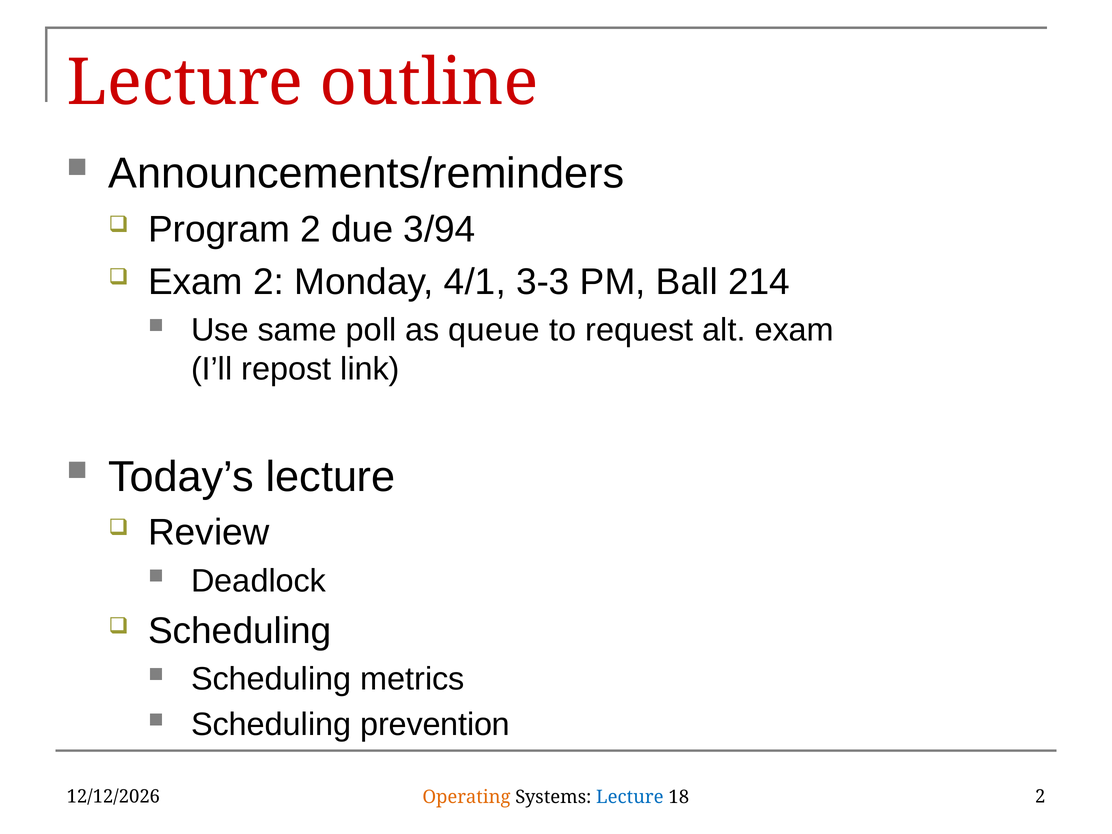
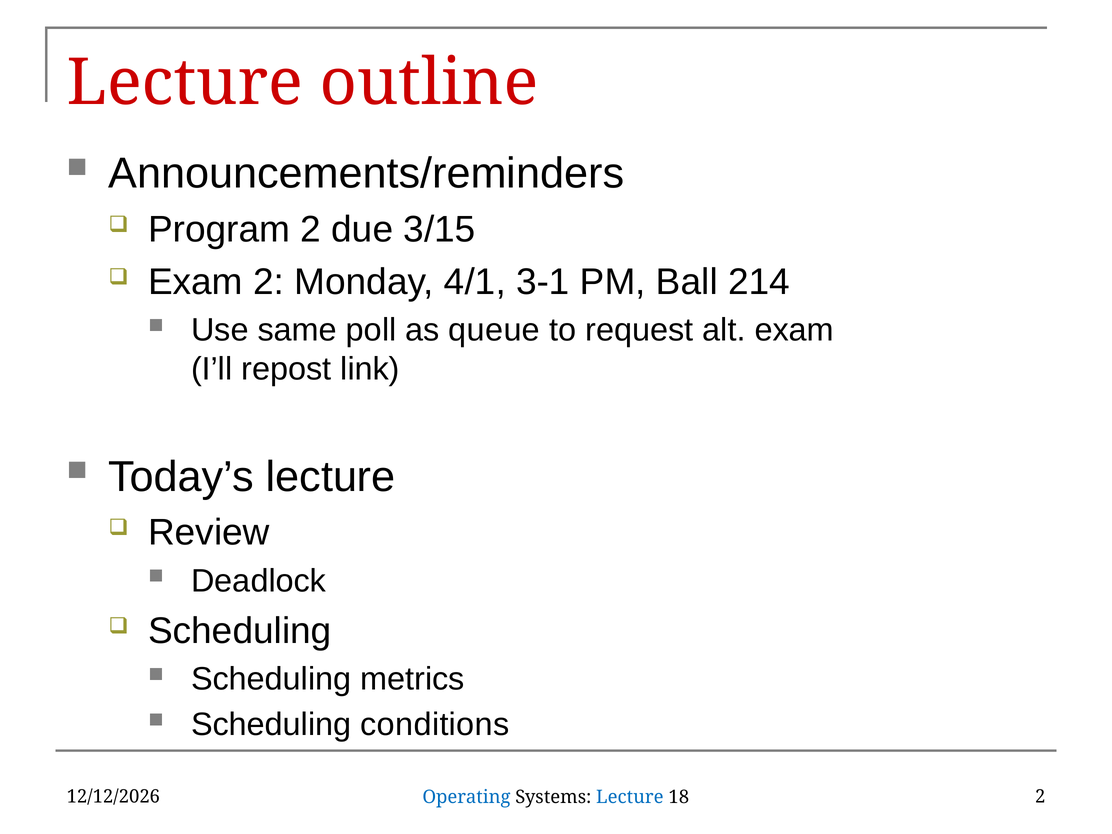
3/94: 3/94 -> 3/15 (440, 229)
3-3: 3-3 -> 3-1 (543, 282)
prevention: prevention -> conditions (435, 725)
Operating colour: orange -> blue (466, 797)
